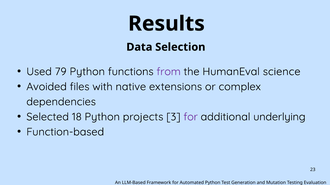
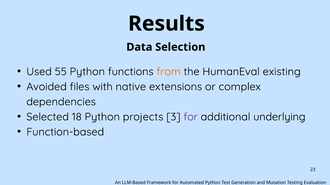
79: 79 -> 55 (61, 72)
from colour: purple -> orange (169, 72)
science: science -> existing (282, 72)
